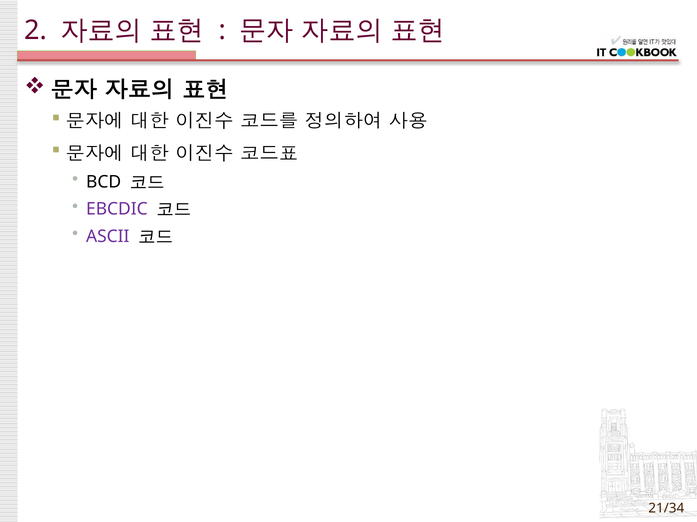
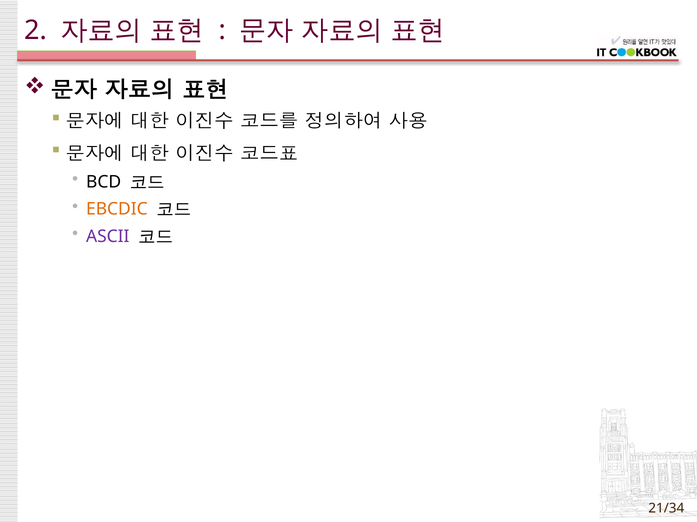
EBCDIC colour: purple -> orange (117, 210)
